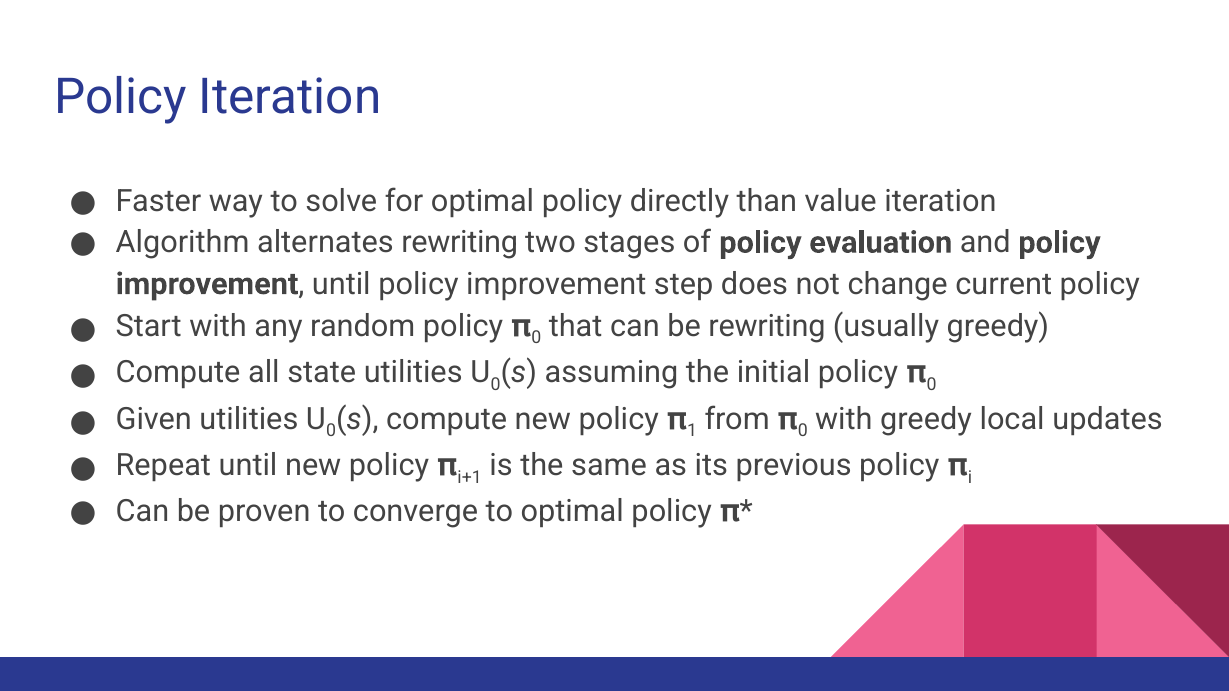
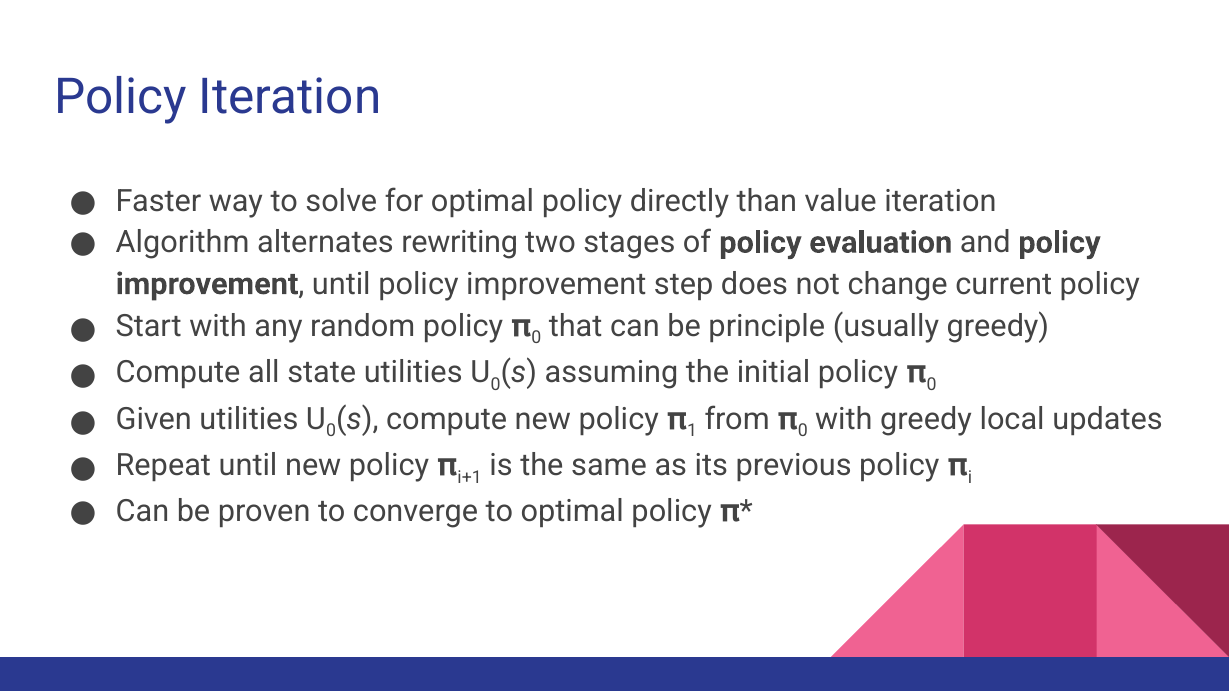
be rewriting: rewriting -> principle (767, 326)
